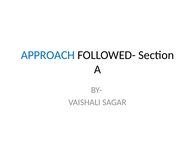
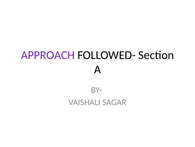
APPROACH colour: blue -> purple (48, 55)
